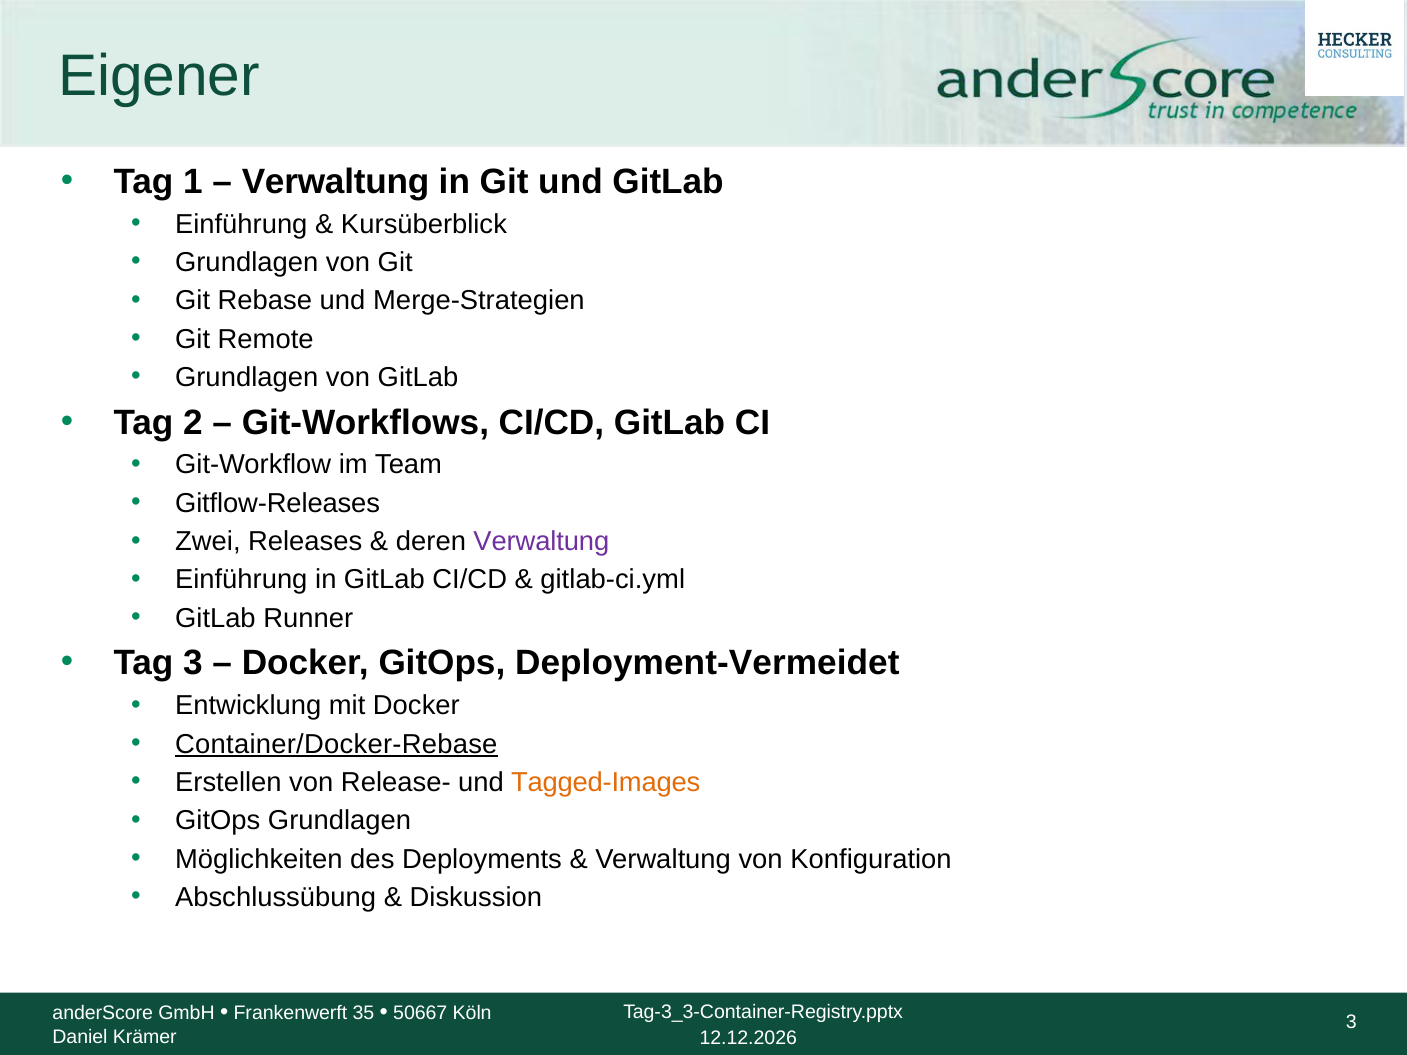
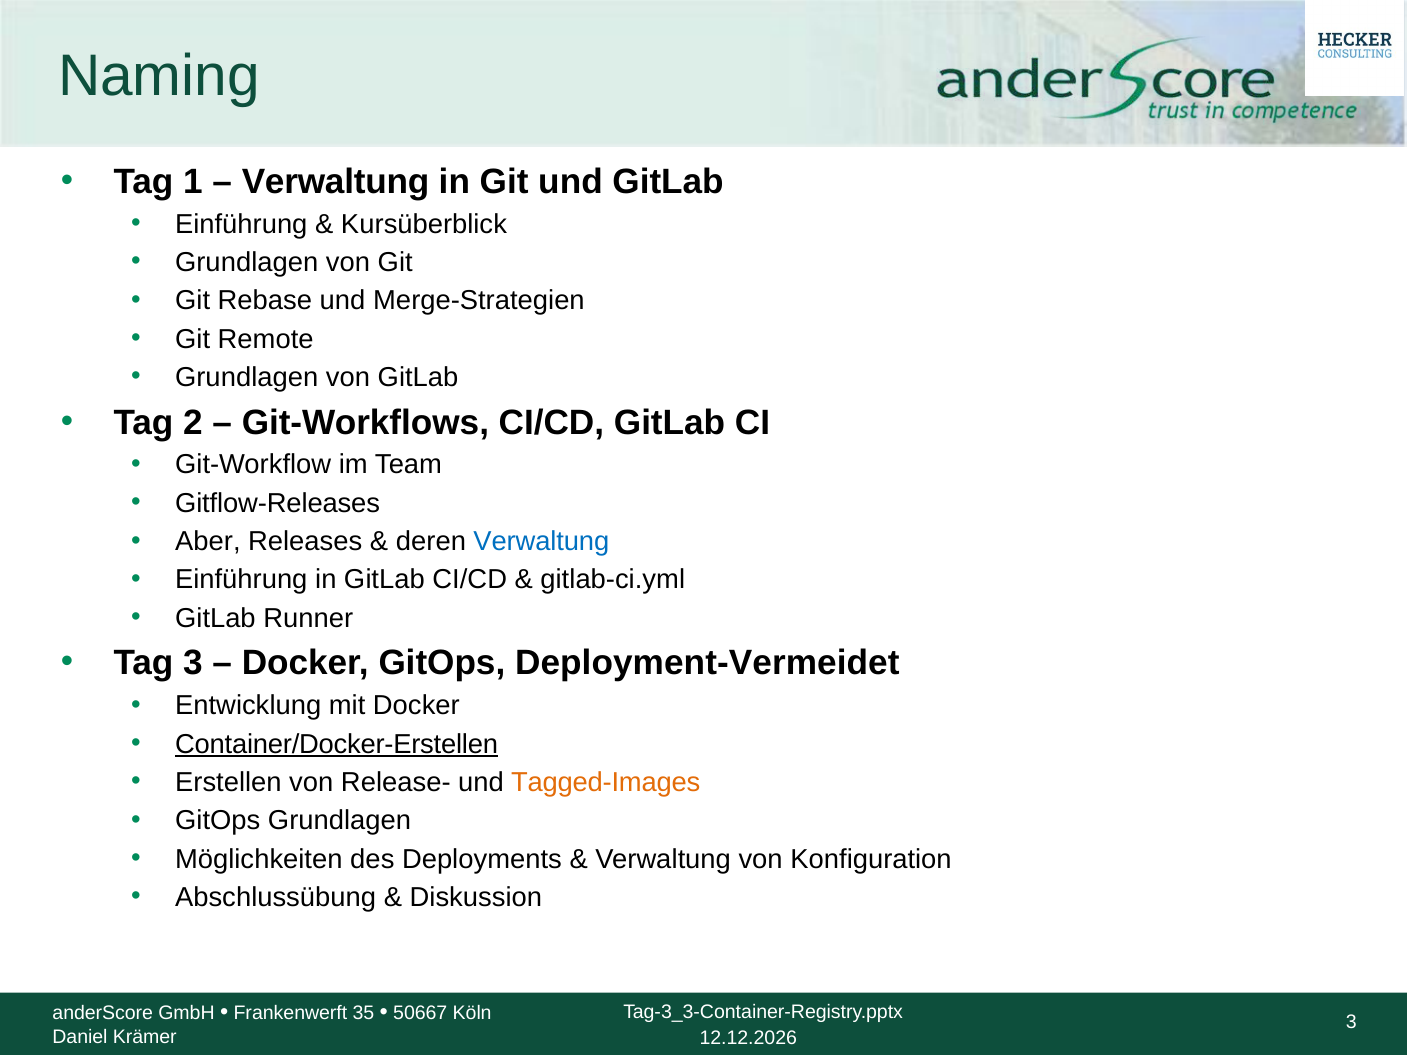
Eigener: Eigener -> Naming (159, 76)
Zwei: Zwei -> Aber (208, 542)
Verwaltung colour: purple -> blue (541, 542)
Container/Docker-Rebase: Container/Docker-Rebase -> Container/Docker-Erstellen (337, 744)
